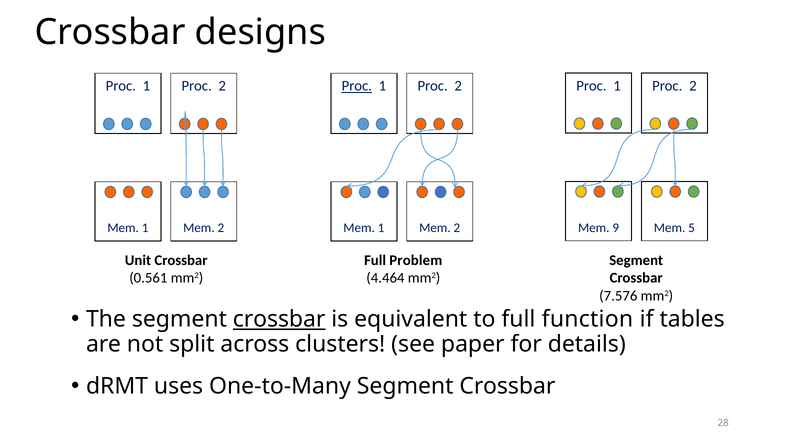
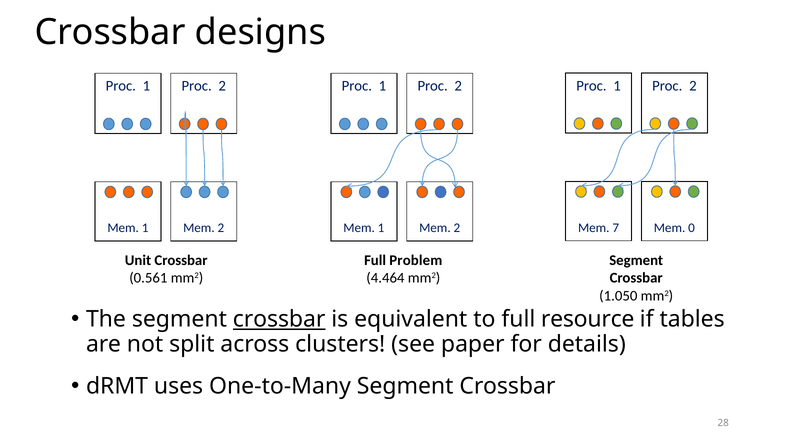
Proc underline: present -> none (357, 86)
9: 9 -> 7 (616, 228)
5: 5 -> 0 (692, 228)
7.576: 7.576 -> 1.050 (618, 296)
function: function -> resource (588, 319)
